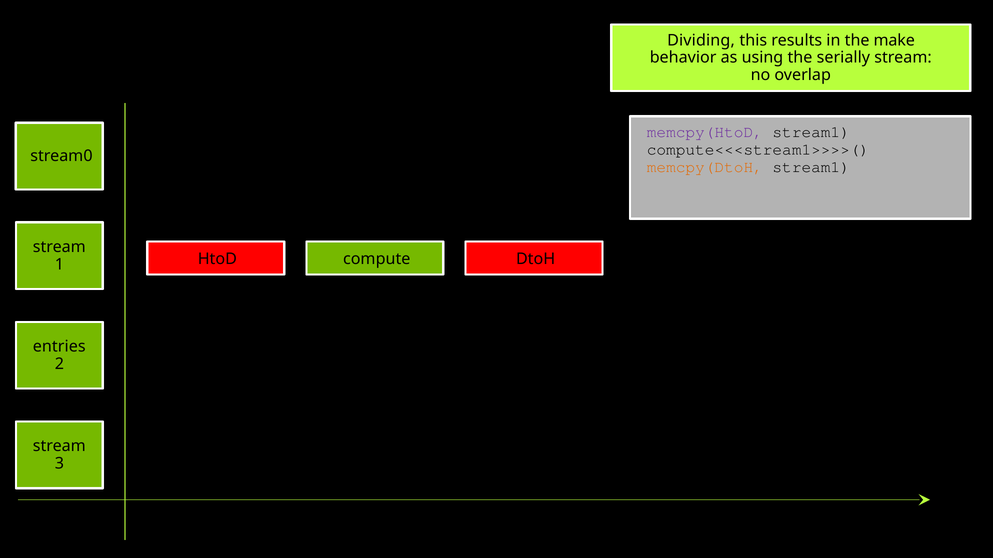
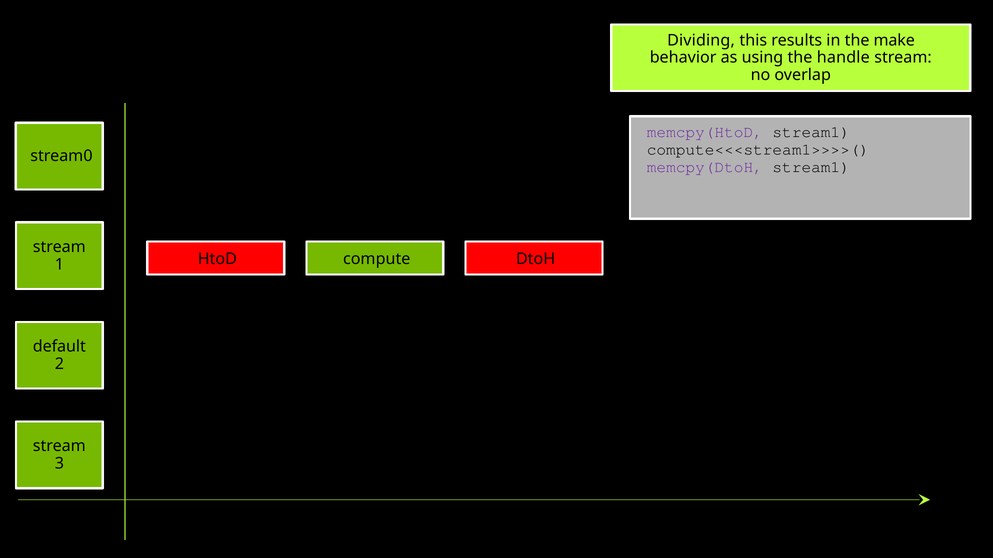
serially: serially -> handle (843, 58)
memcpy(DtoH colour: orange -> purple (705, 167)
entries: entries -> default (59, 347)
